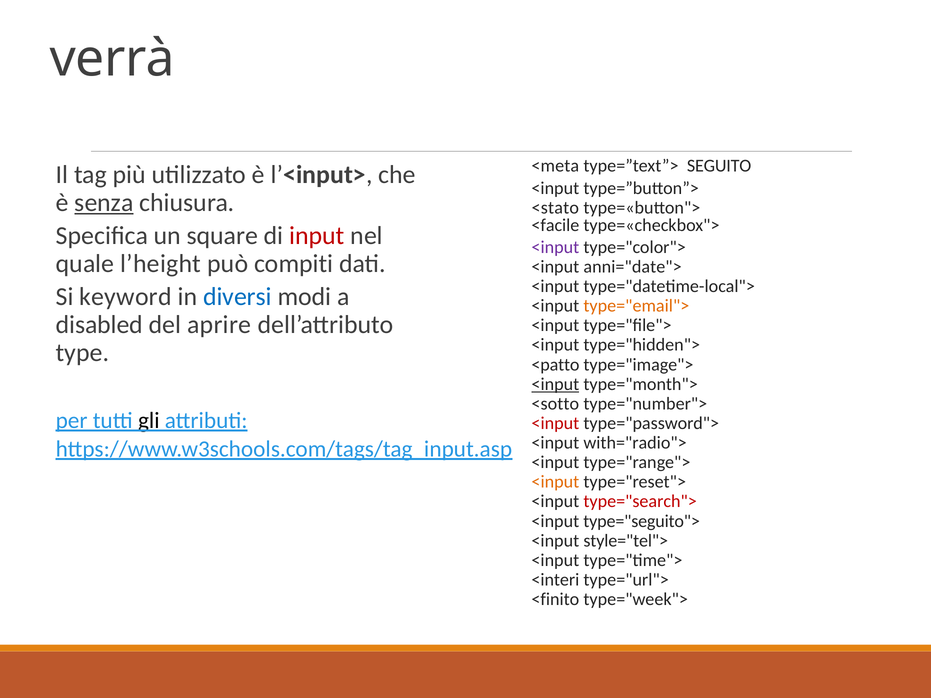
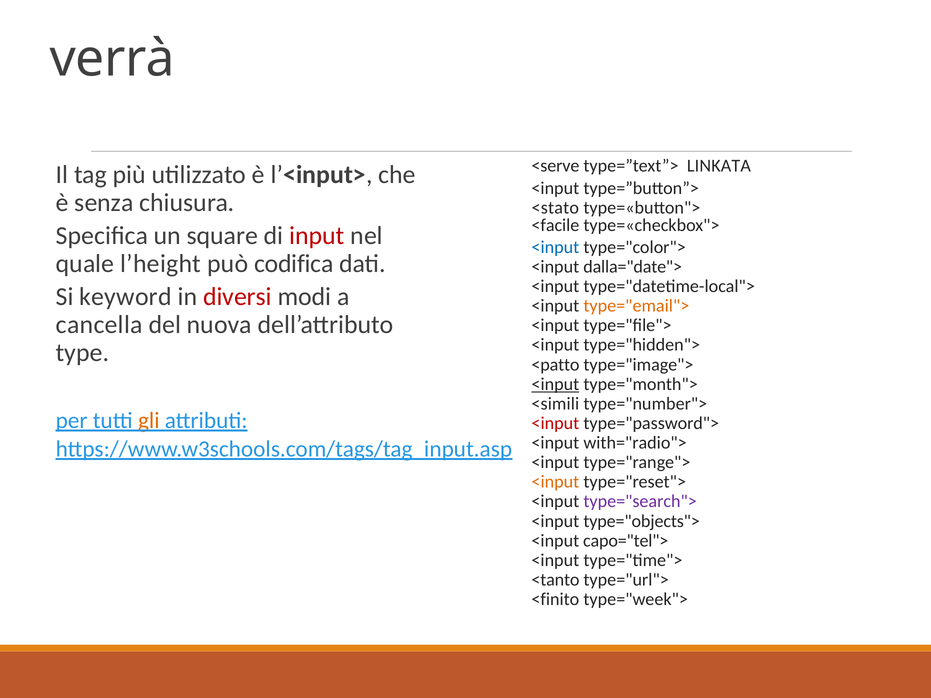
<meta: <meta -> <serve (555, 166)
SEGUITO: SEGUITO -> LINKATA (719, 166)
senza underline: present -> none (104, 203)
<input colour: purple -> blue (555, 247)
compiti: compiti -> codifica (294, 264)
anni="date">: anni="date"> -> dalla="date"> (633, 267)
diversi colour: blue -> red (237, 297)
disabled: disabled -> cancella (99, 325)
aprire: aprire -> nuova (219, 325)
<sotto: <sotto -> <simili (555, 404)
gli colour: black -> orange (149, 421)
type="search"> colour: red -> purple (640, 502)
type="seguito">: type="seguito"> -> type="objects"> (642, 521)
style="tel">: style="tel"> -> capo="tel"> (626, 541)
<interi: <interi -> <tanto (555, 580)
